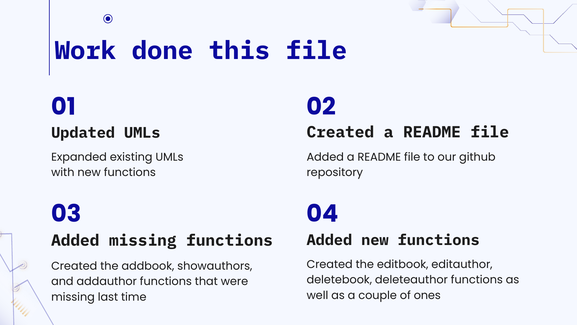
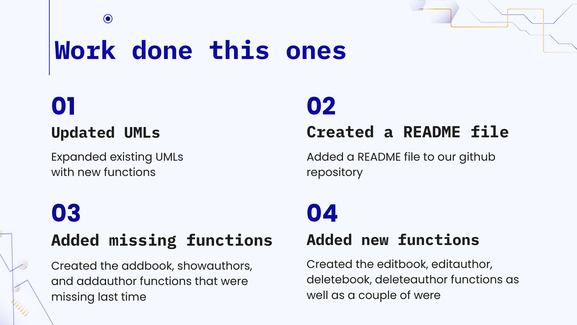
this file: file -> ones (317, 50)
of ones: ones -> were (427, 295)
